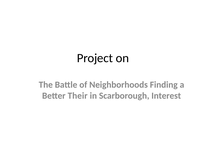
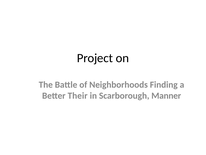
Interest: Interest -> Manner (166, 95)
